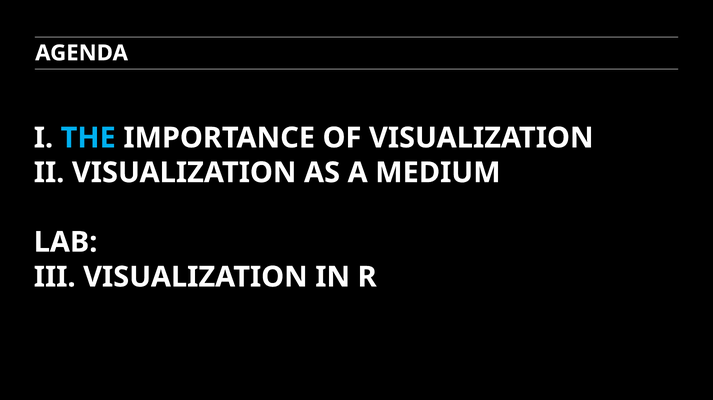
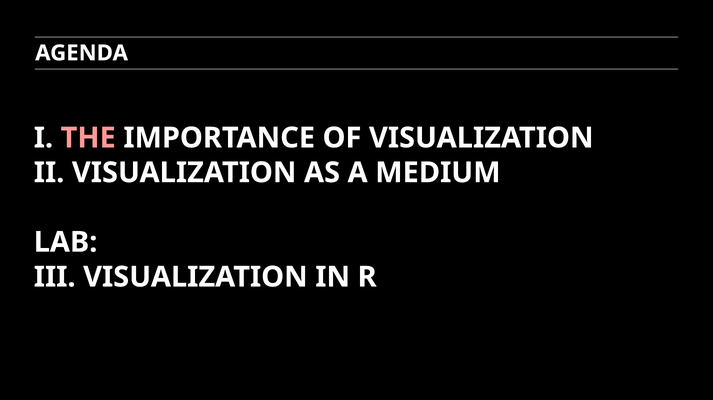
THE colour: light blue -> pink (88, 138)
